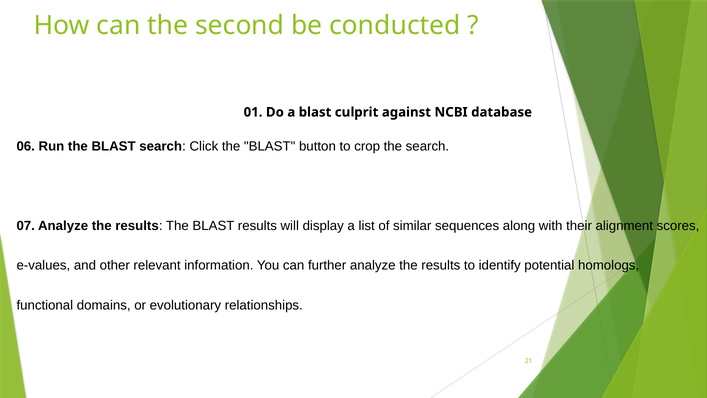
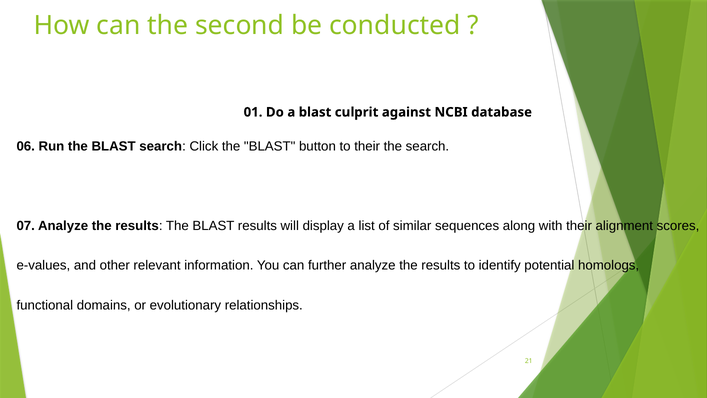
to crop: crop -> their (367, 146)
